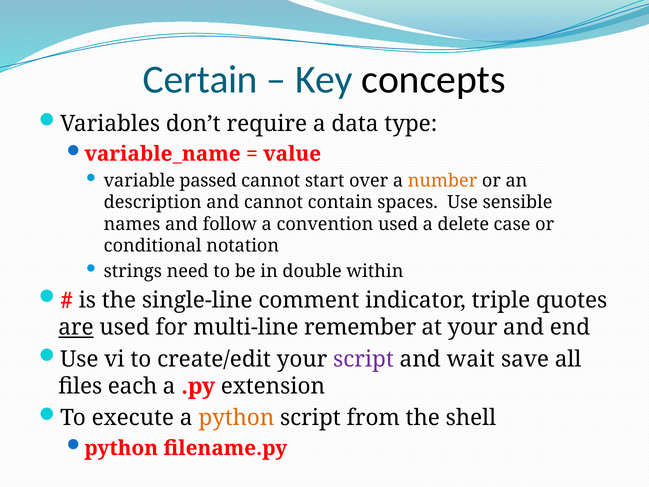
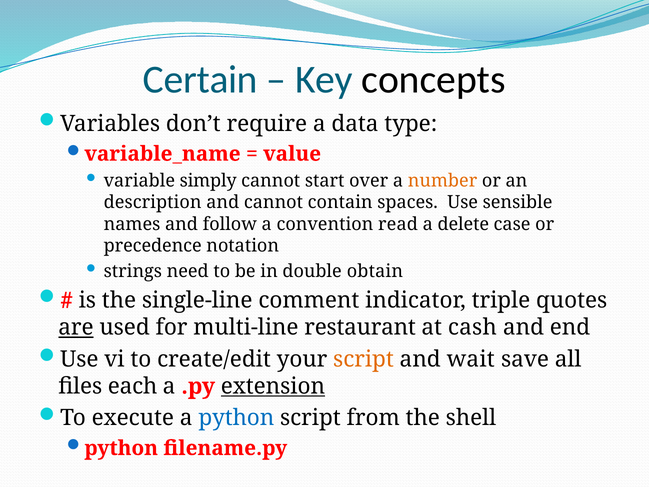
passed: passed -> simply (208, 181)
convention used: used -> read (398, 224)
conditional: conditional -> precedence (153, 246)
within: within -> obtain (375, 271)
remember: remember -> restaurant (360, 327)
at your: your -> cash (472, 327)
script colour: purple -> orange (363, 359)
extension underline: none -> present (273, 386)
python colour: orange -> blue (236, 418)
